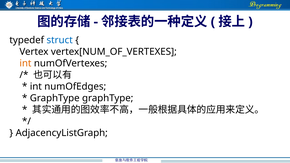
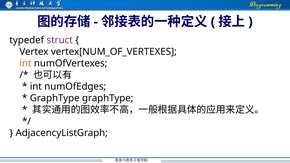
struct colour: blue -> purple (60, 40)
